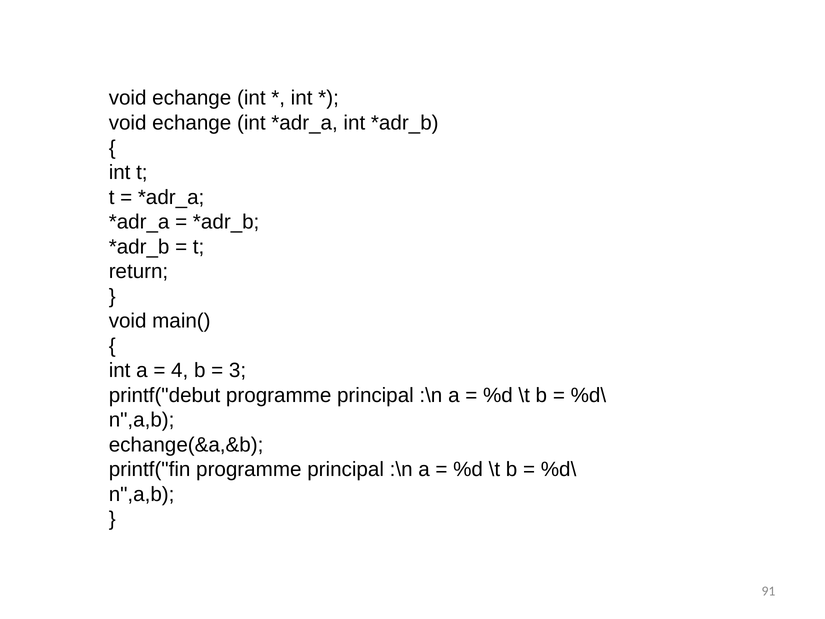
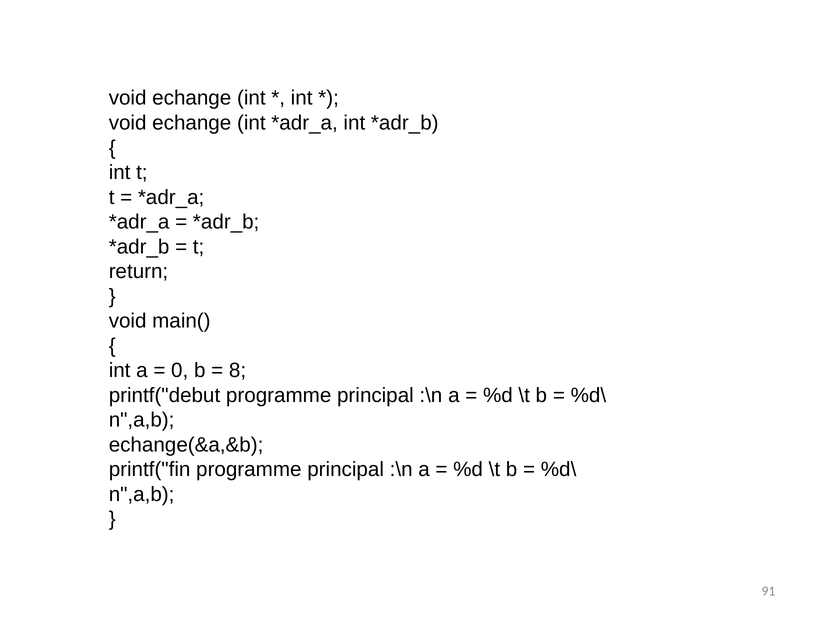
4: 4 -> 0 (180, 370)
3: 3 -> 8 (238, 370)
